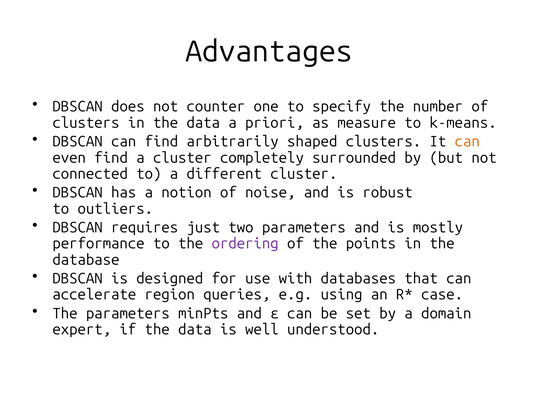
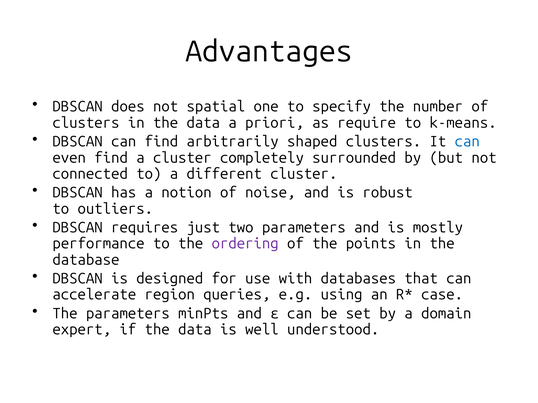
counter: counter -> spatial (216, 107)
measure: measure -> require (367, 123)
can colour: orange -> blue (467, 142)
